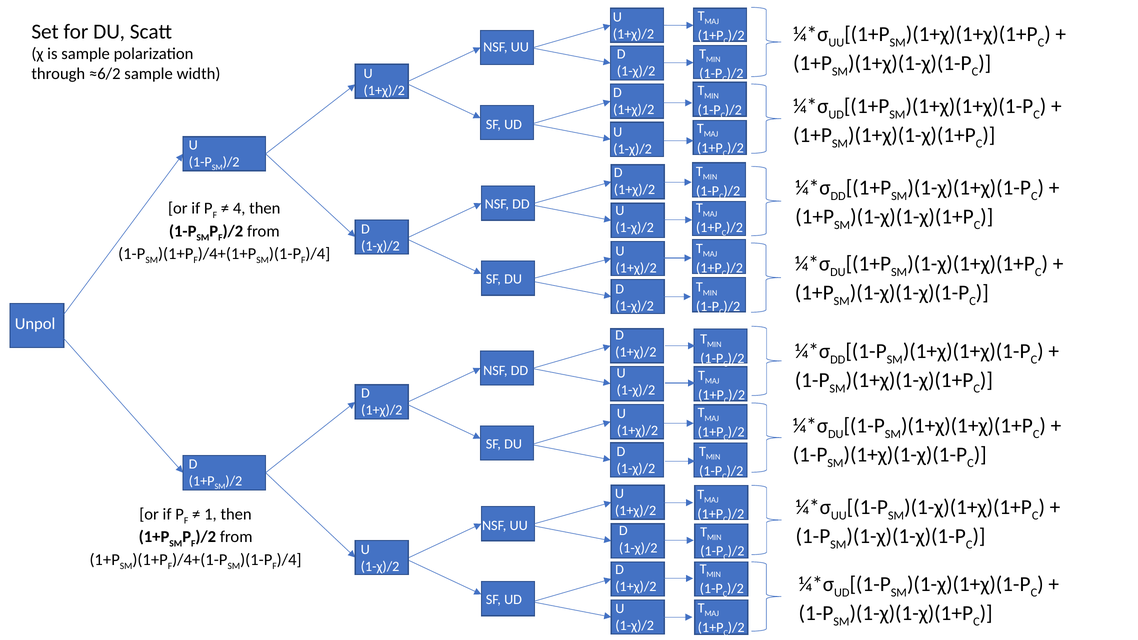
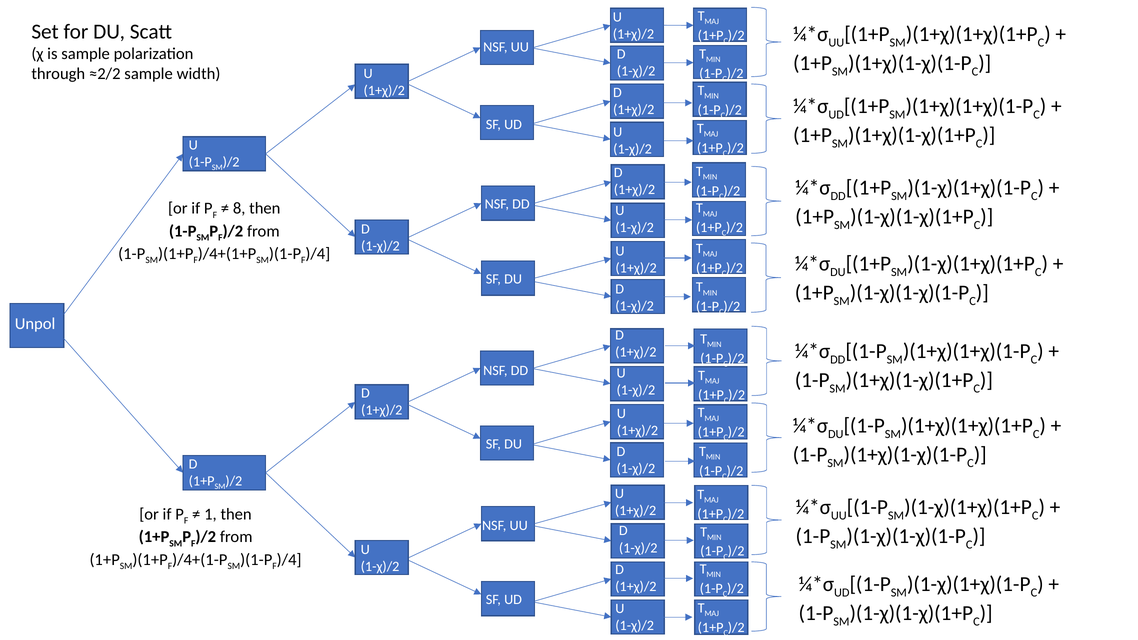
≈6/2: ≈6/2 -> ≈2/2 (105, 74)
4: 4 -> 8 (239, 208)
